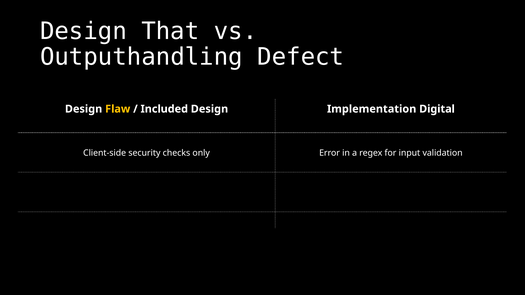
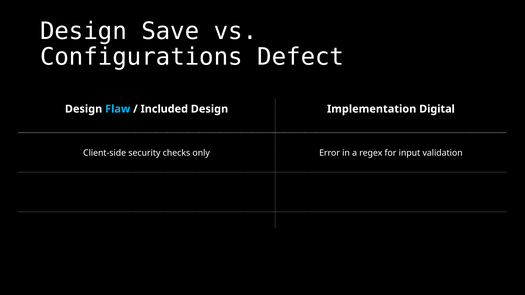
That: That -> Save (170, 31)
Outputhandling: Outputhandling -> Configurations (141, 57)
Flaw colour: yellow -> light blue (118, 109)
